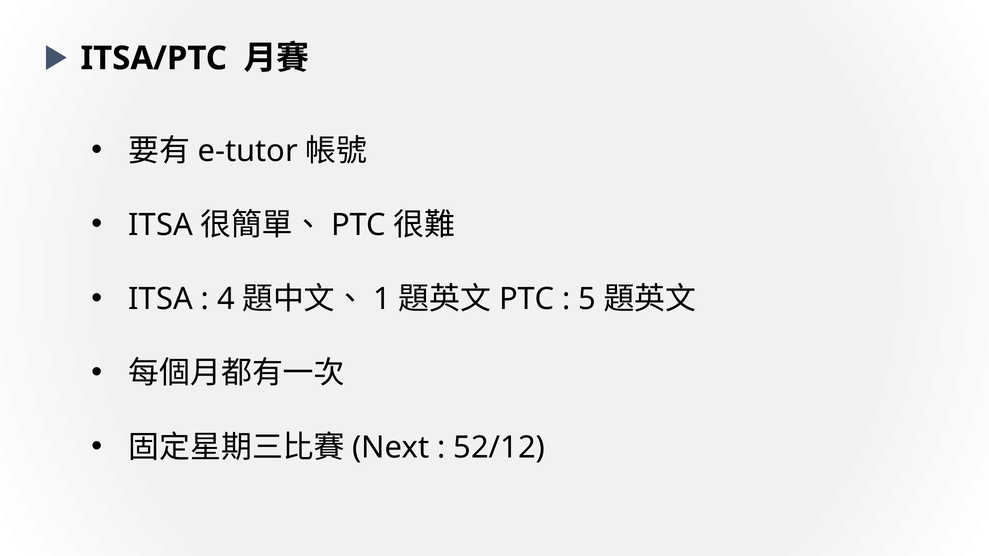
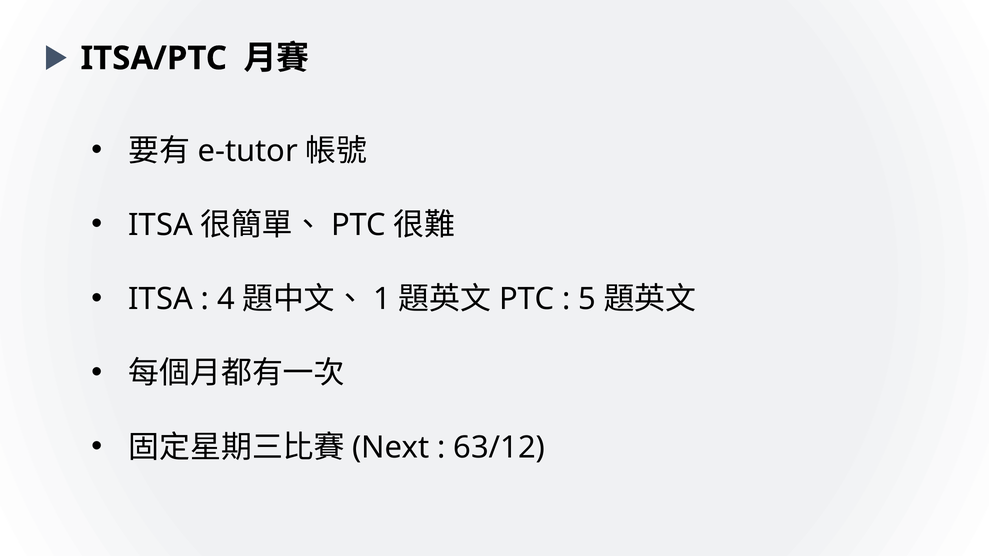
52/12: 52/12 -> 63/12 (499, 448)
